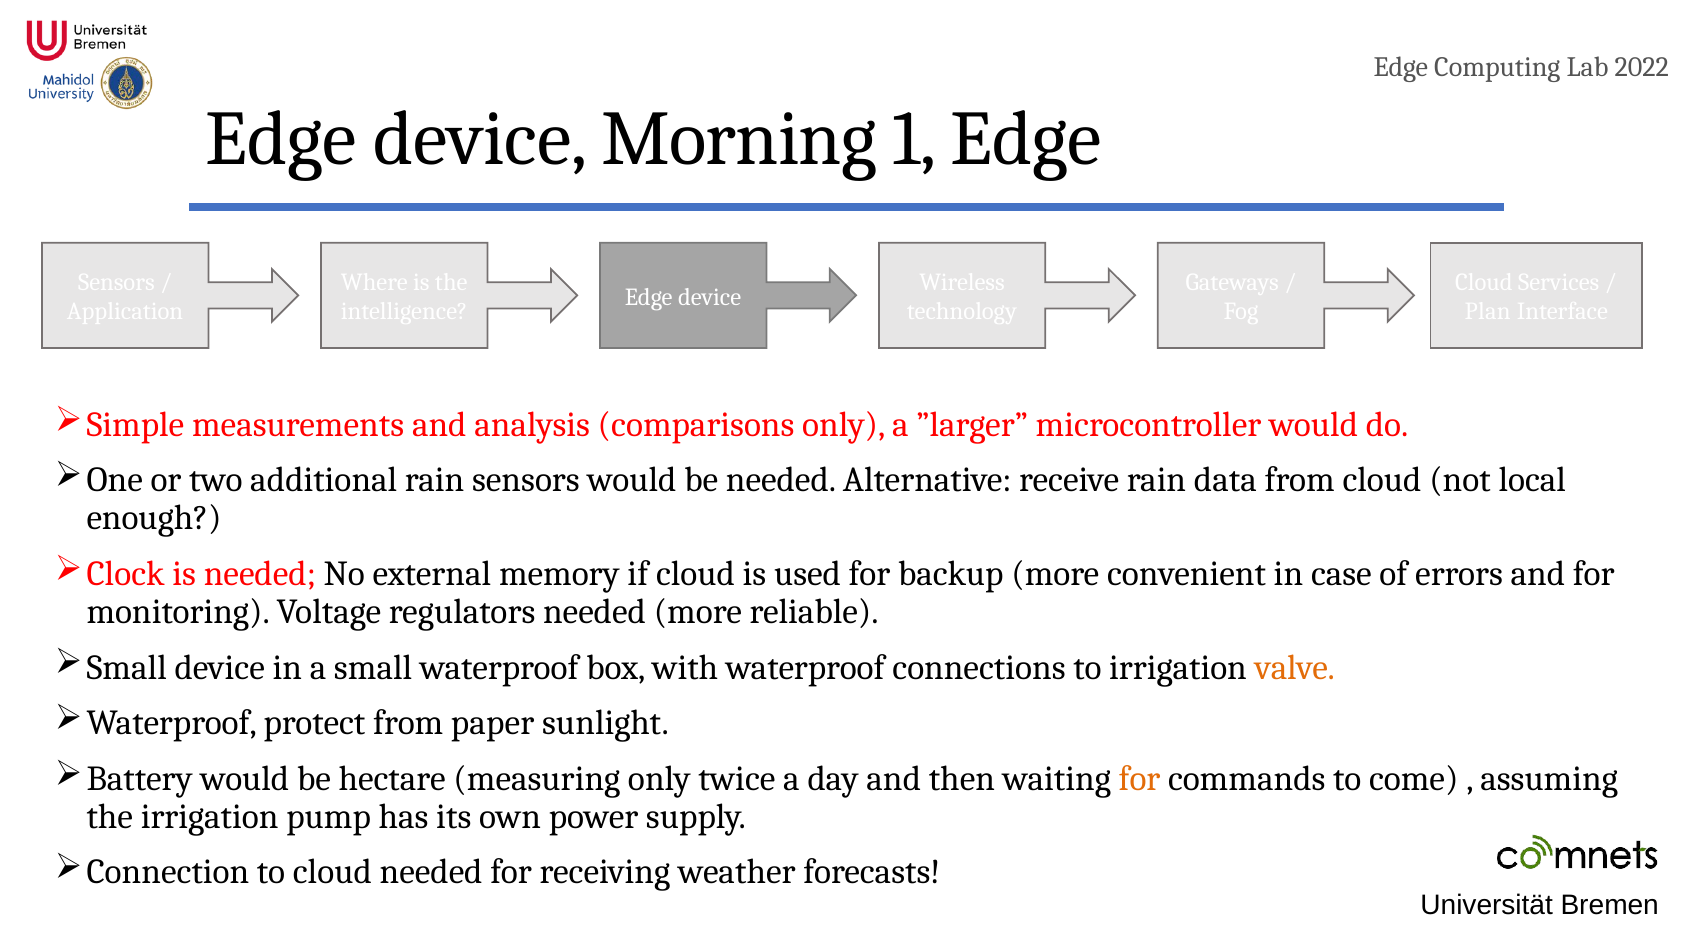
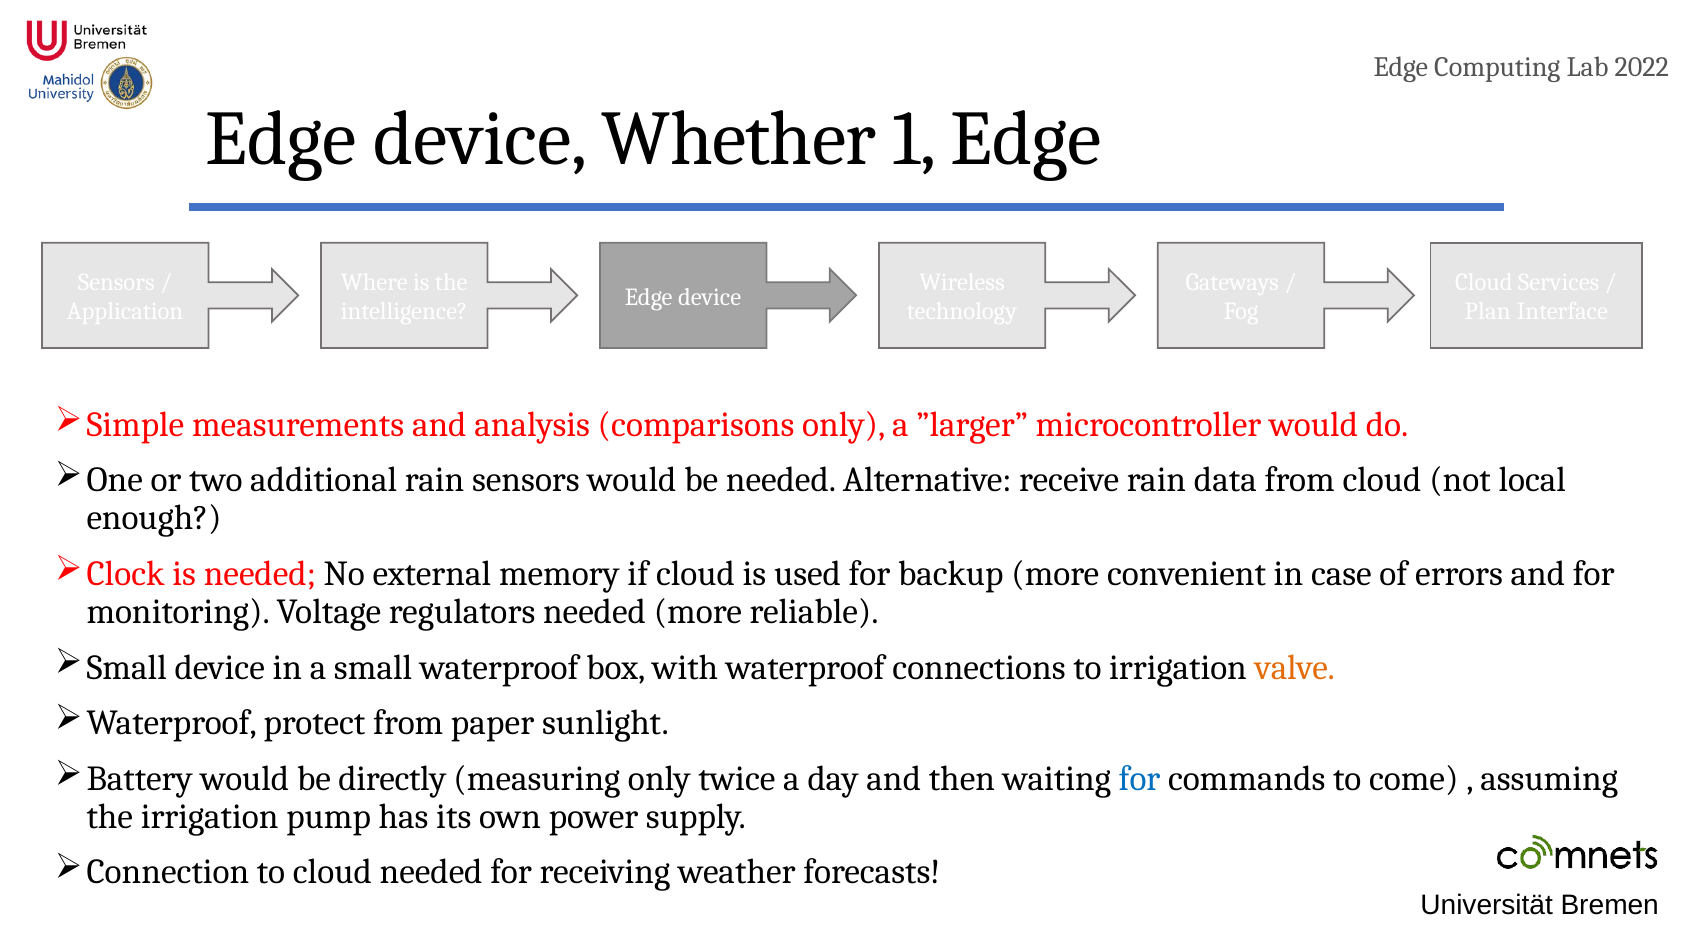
Morning: Morning -> Whether (739, 139)
hectare: hectare -> directly (392, 779)
for colour: orange -> blue (1139, 779)
